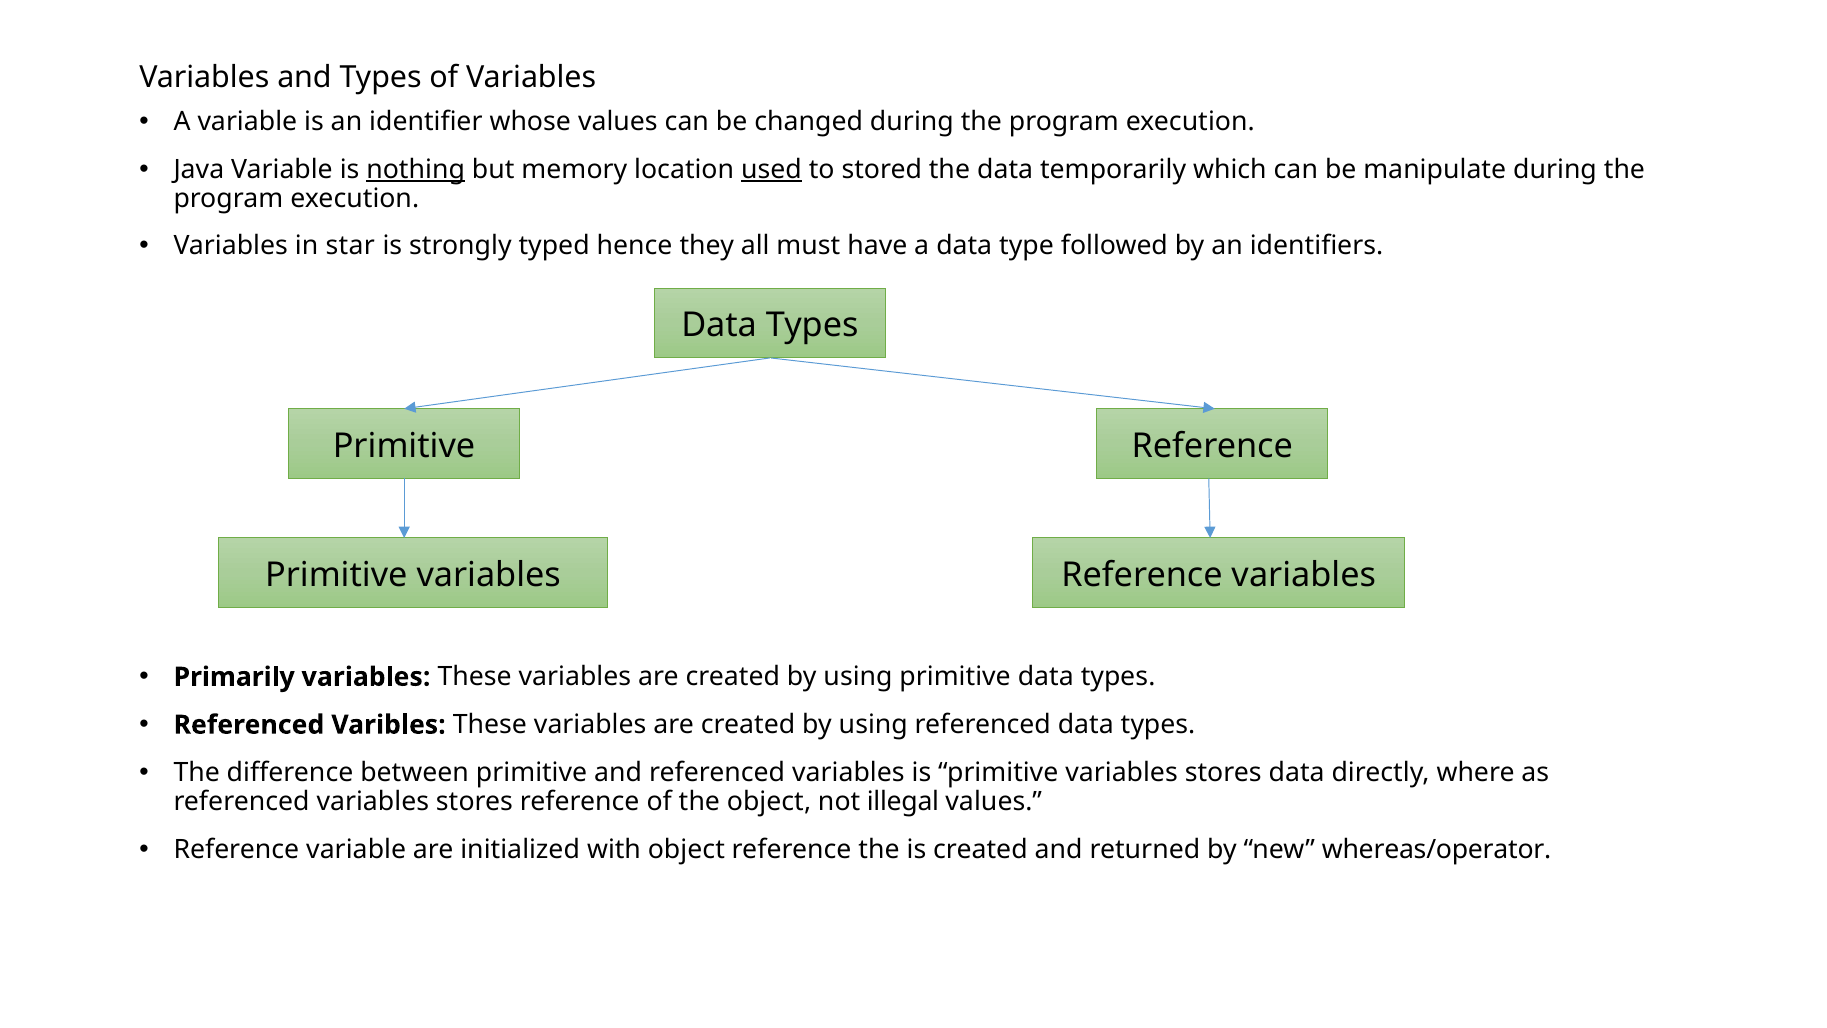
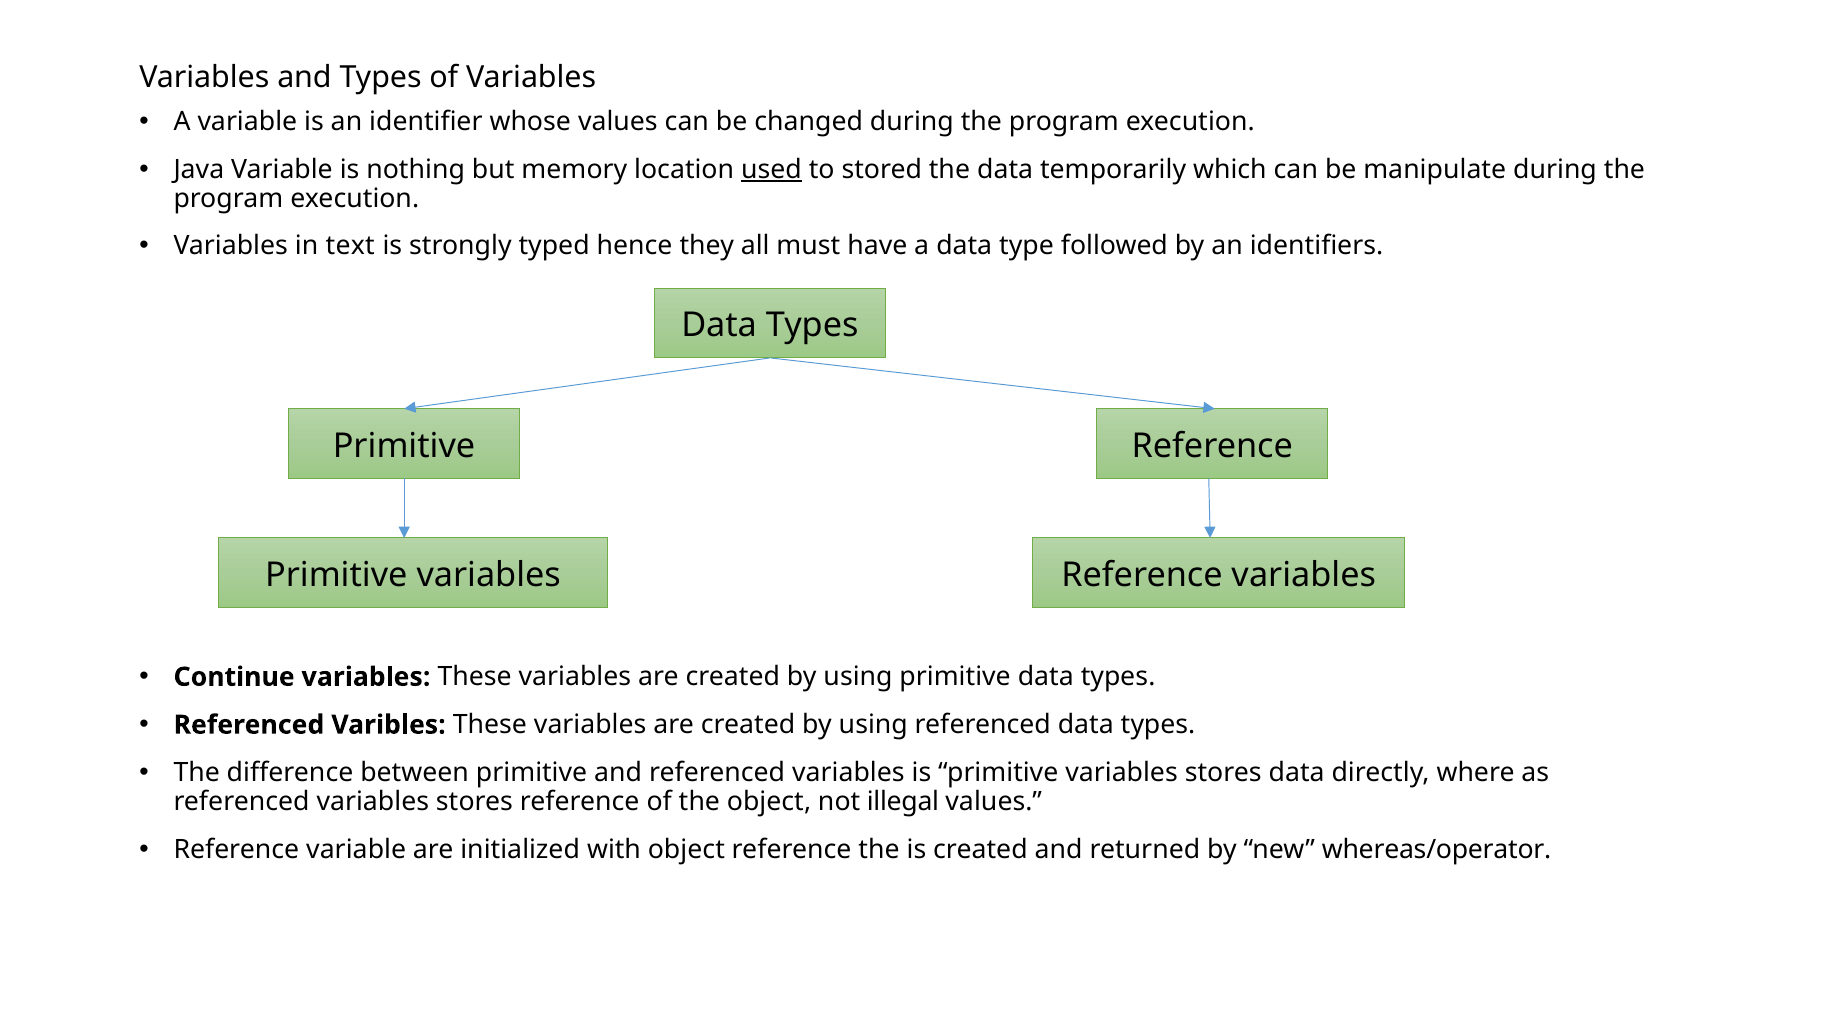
nothing underline: present -> none (416, 169)
star: star -> text (350, 246)
Primarily: Primarily -> Continue (234, 677)
